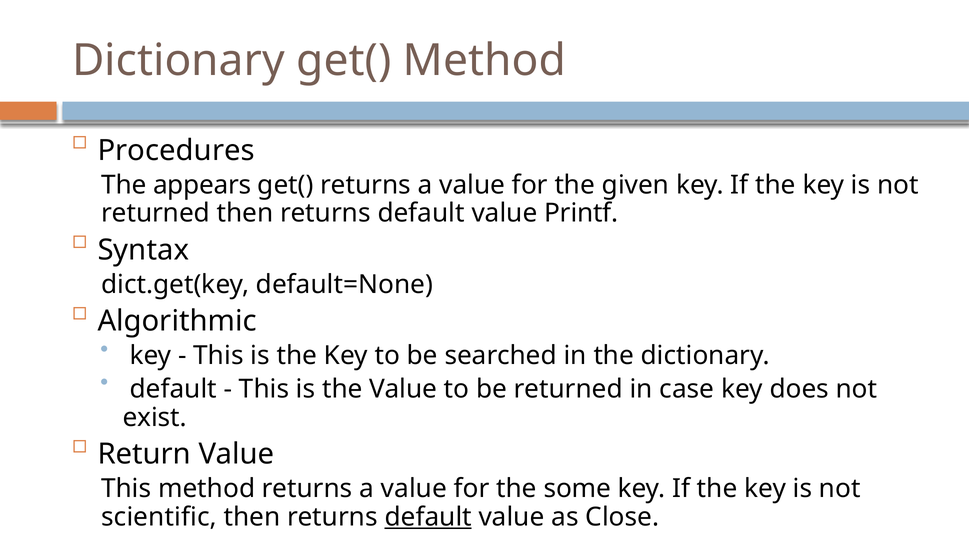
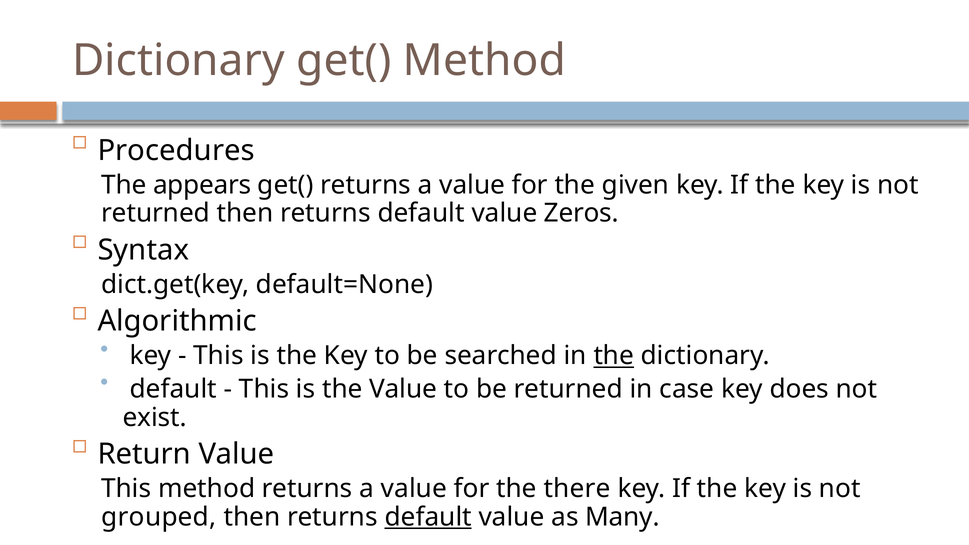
Printf: Printf -> Zeros (581, 213)
the underline: none -> present (614, 356)
some: some -> there (577, 489)
scientific: scientific -> grouped (159, 517)
Close: Close -> Many (622, 517)
